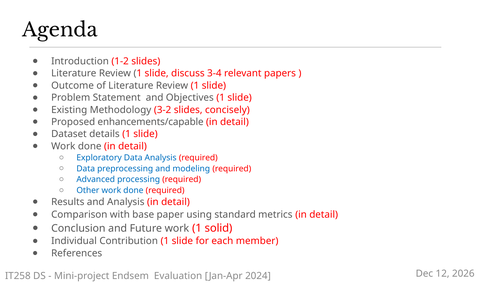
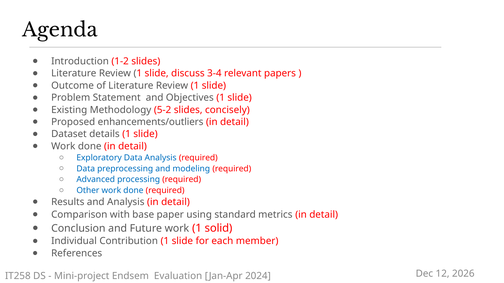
3-2: 3-2 -> 5-2 (163, 110)
enhancements/capable: enhancements/capable -> enhancements/outliers (151, 122)
